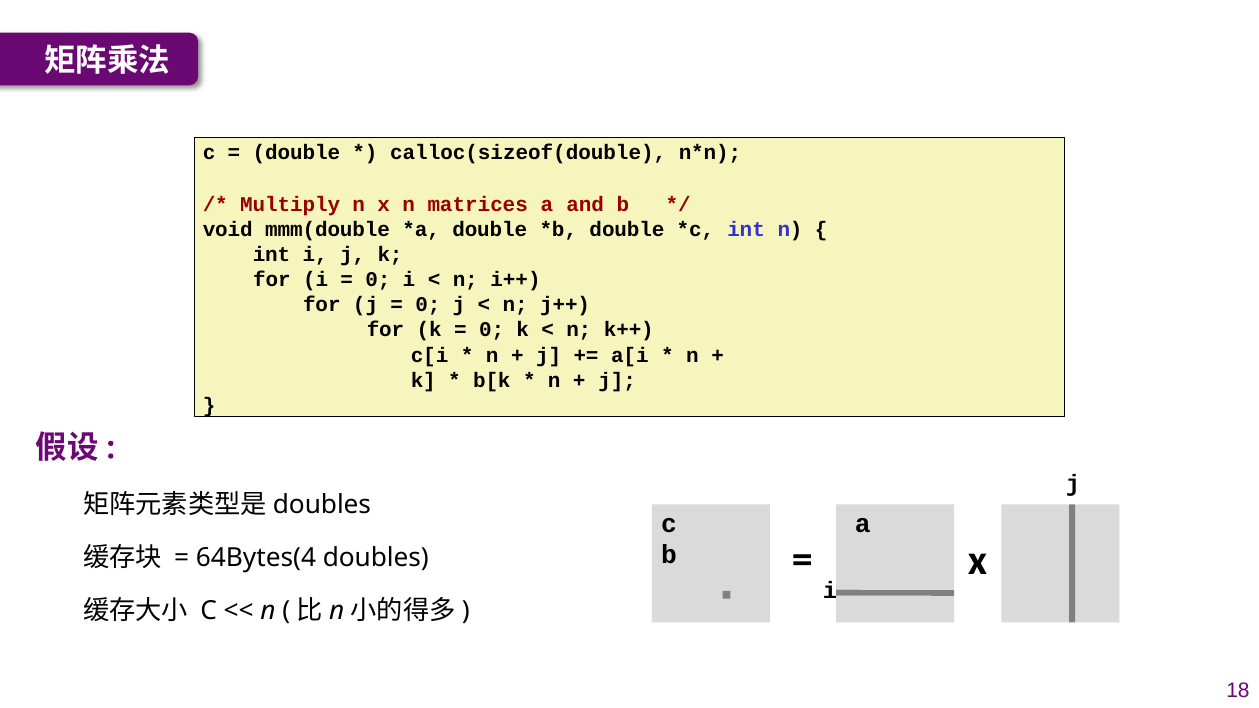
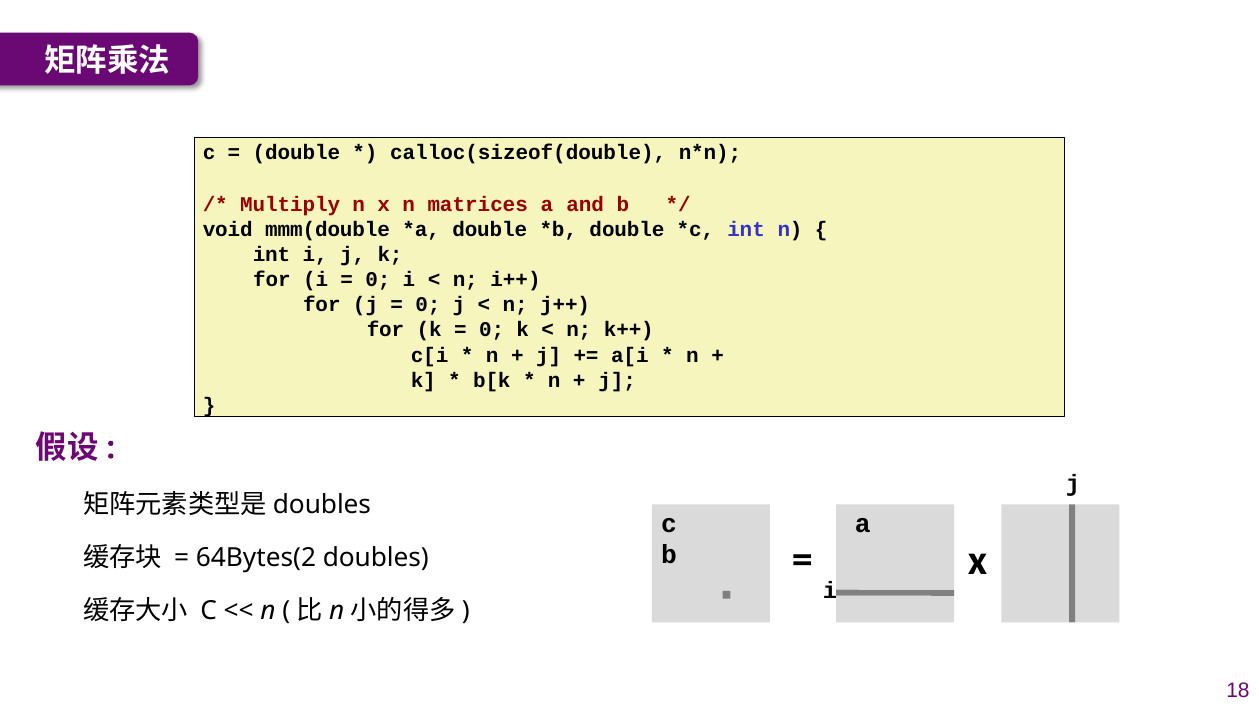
64Bytes(4: 64Bytes(4 -> 64Bytes(2 (256, 558)
